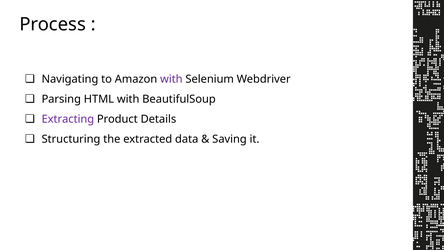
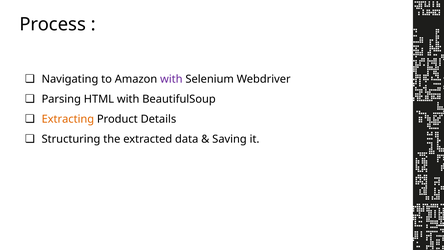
Extracting colour: purple -> orange (68, 119)
